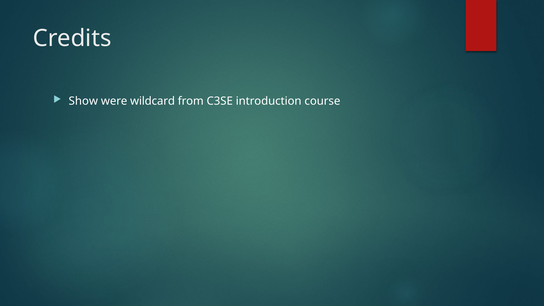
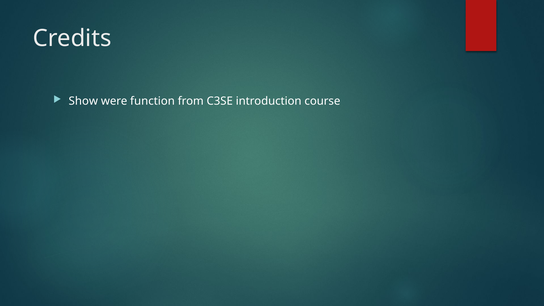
wildcard: wildcard -> function (152, 101)
